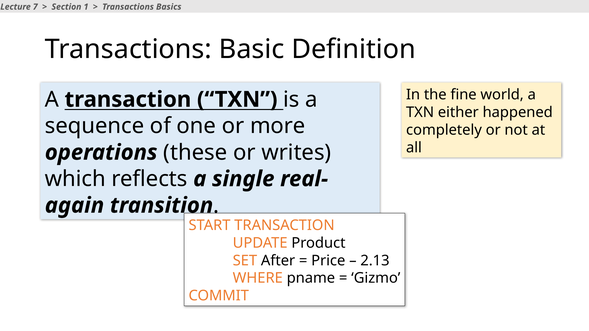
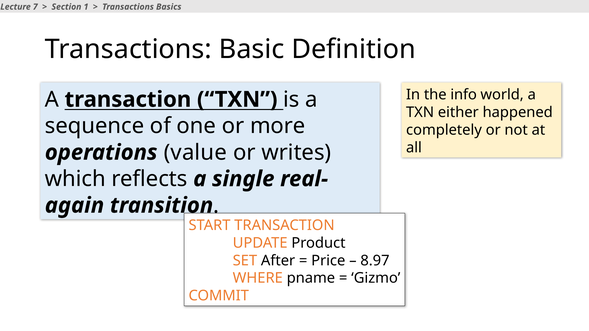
fine: fine -> info (464, 95)
these: these -> value (195, 153)
2.13: 2.13 -> 8.97 (375, 261)
